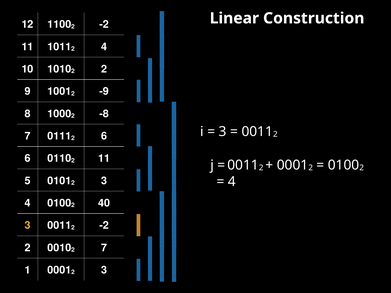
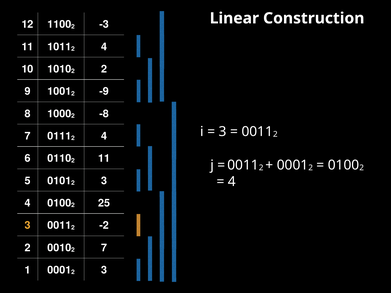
-2: -2 -> -3 (104, 24)
6: 6 -> 4 (104, 136)
40: 40 -> 25 (104, 203)
